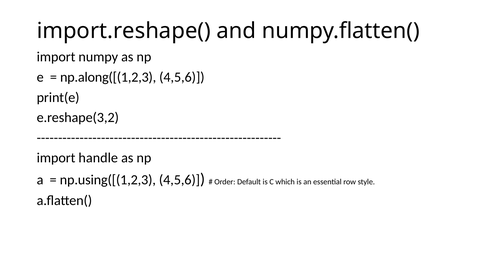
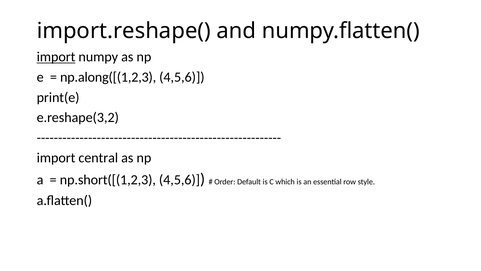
import underline: none -> present (56, 57)
handle: handle -> central (98, 158)
np.using([(1,2,3: np.using([(1,2,3 -> np.short([(1,2,3 (108, 180)
